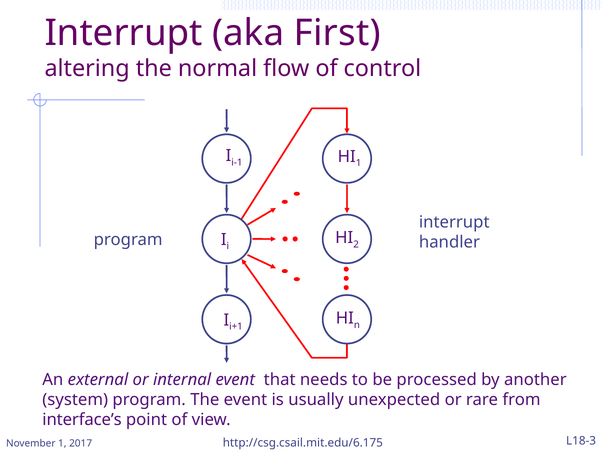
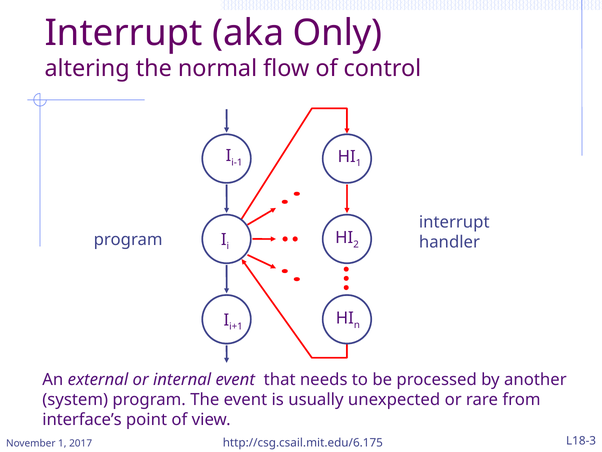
First: First -> Only (338, 33)
